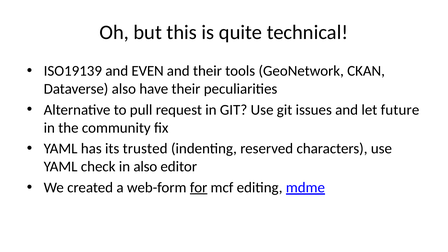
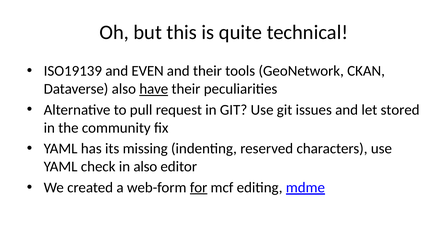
have underline: none -> present (154, 89)
future: future -> stored (400, 110)
trusted: trusted -> missing (145, 149)
